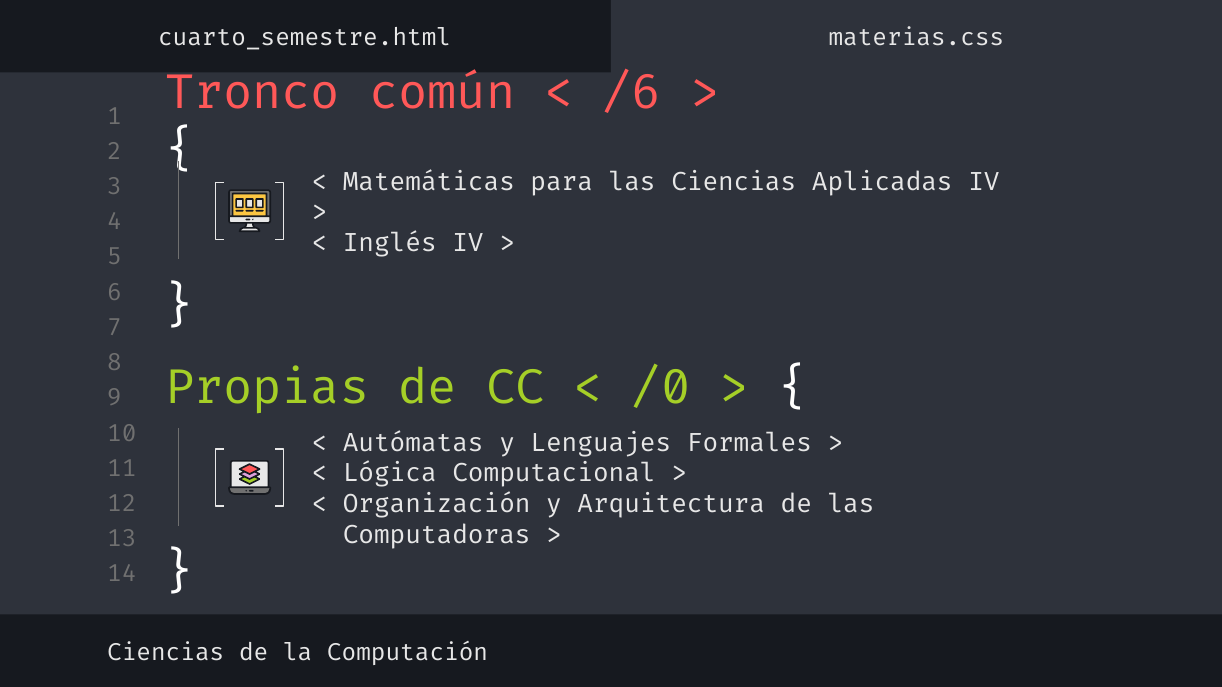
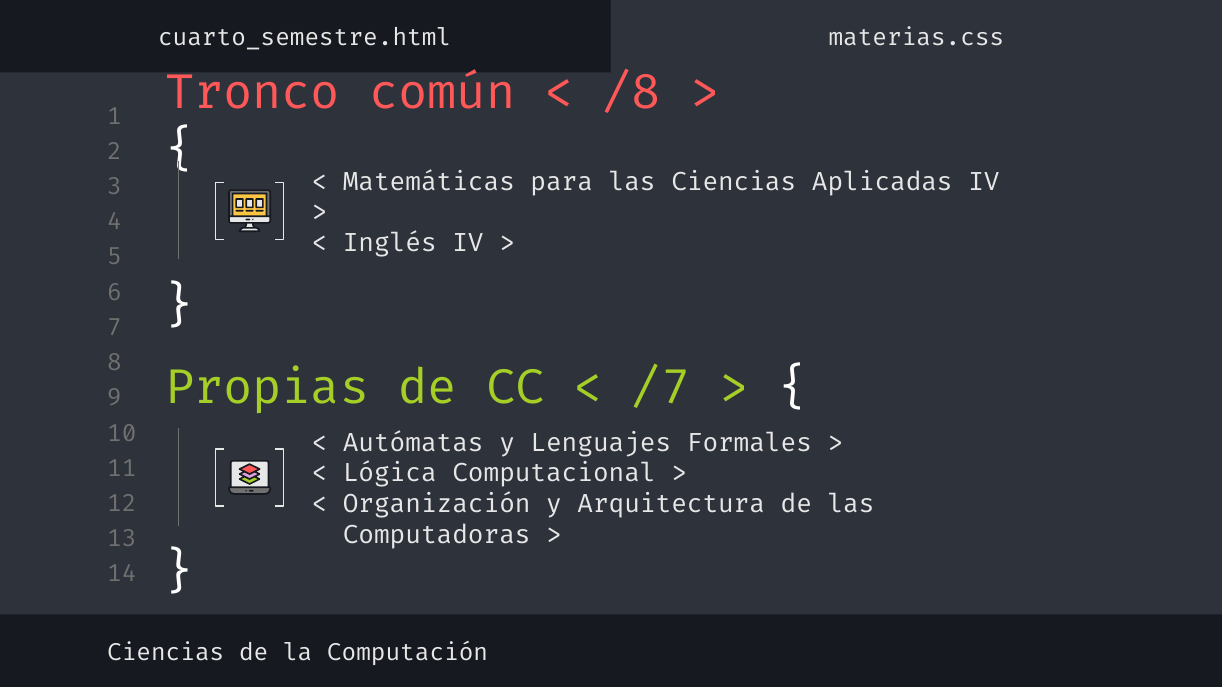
/6: /6 -> /8 (632, 93)
/0: /0 -> /7 (661, 388)
